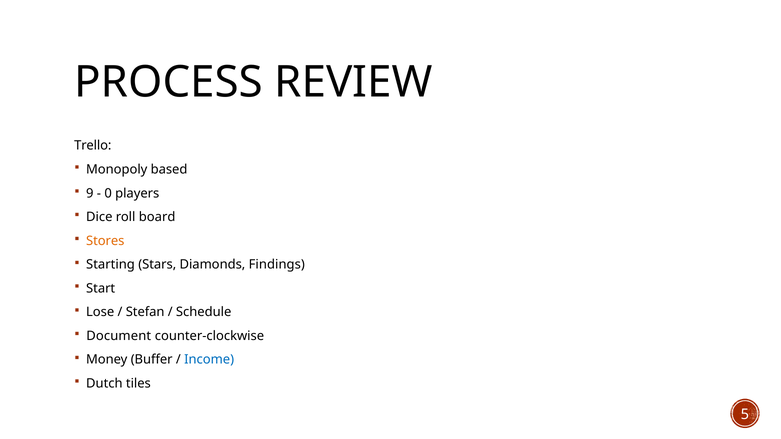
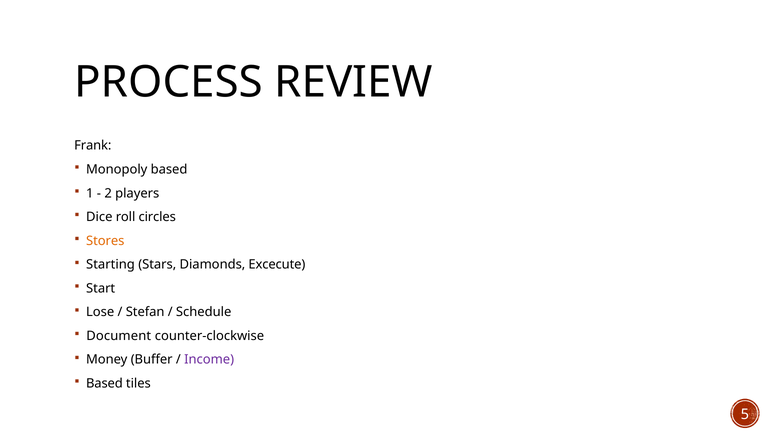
Trello: Trello -> Frank (93, 146)
9: 9 -> 1 (90, 193)
0: 0 -> 2 (108, 193)
board: board -> circles (157, 217)
Findings: Findings -> Excecute (277, 265)
Income colour: blue -> purple (209, 360)
Dutch: Dutch -> Based (104, 384)
